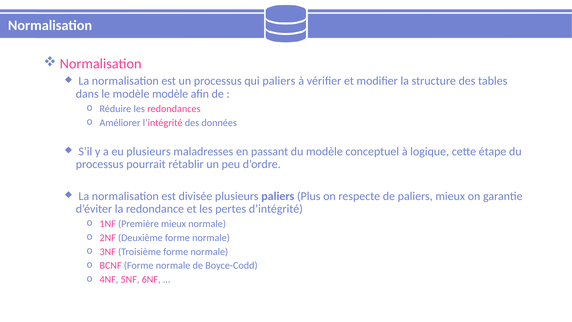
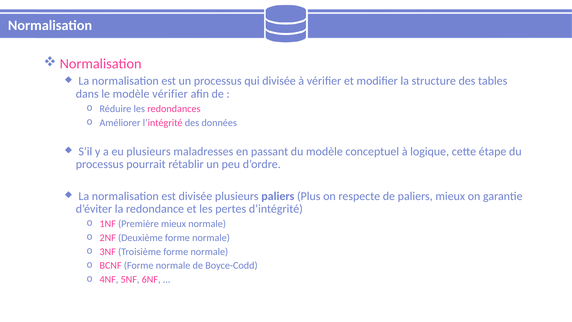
qui paliers: paliers -> divisée (279, 81)
modèle modèle: modèle -> vérifier (170, 94)
